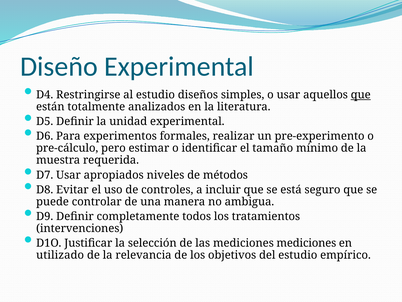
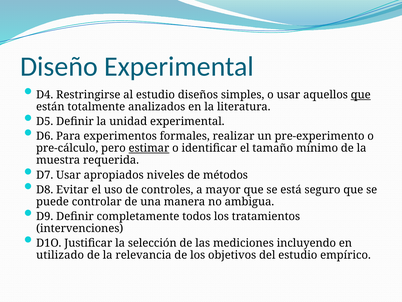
estimar underline: none -> present (149, 148)
incluir: incluir -> mayor (223, 189)
mediciones mediciones: mediciones -> incluyendo (306, 243)
